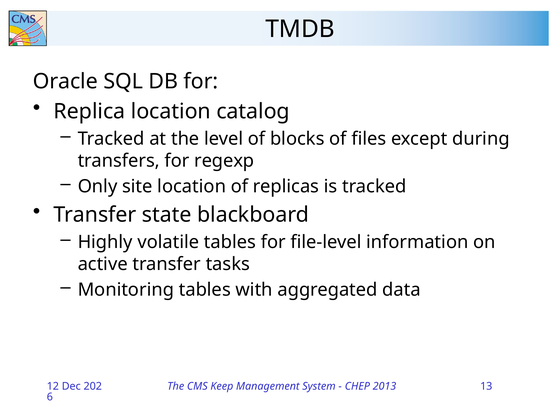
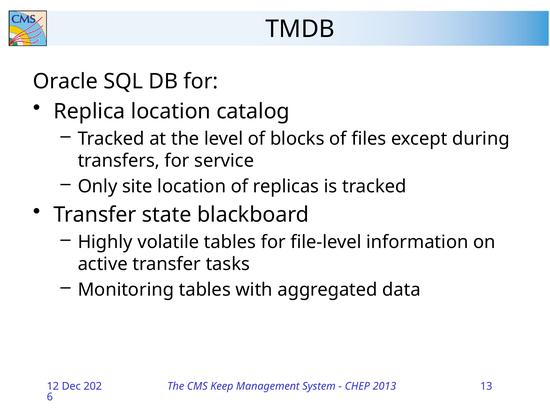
regexp: regexp -> service (224, 160)
